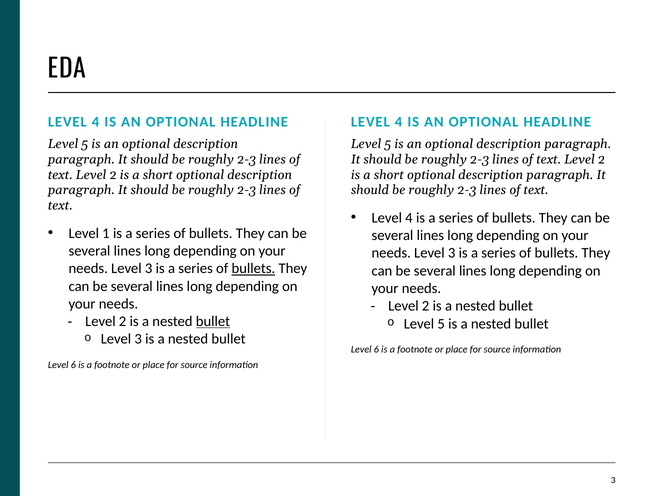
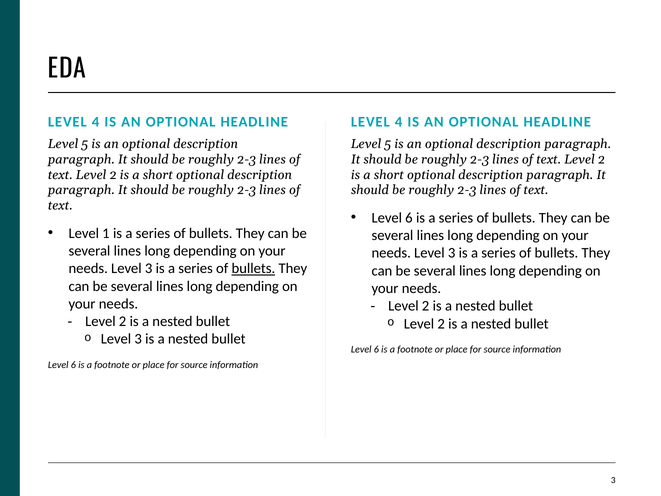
4: 4 -> 6 (409, 218)
bullet underline: present -> none (213, 321)
5: 5 -> 2 (441, 323)
